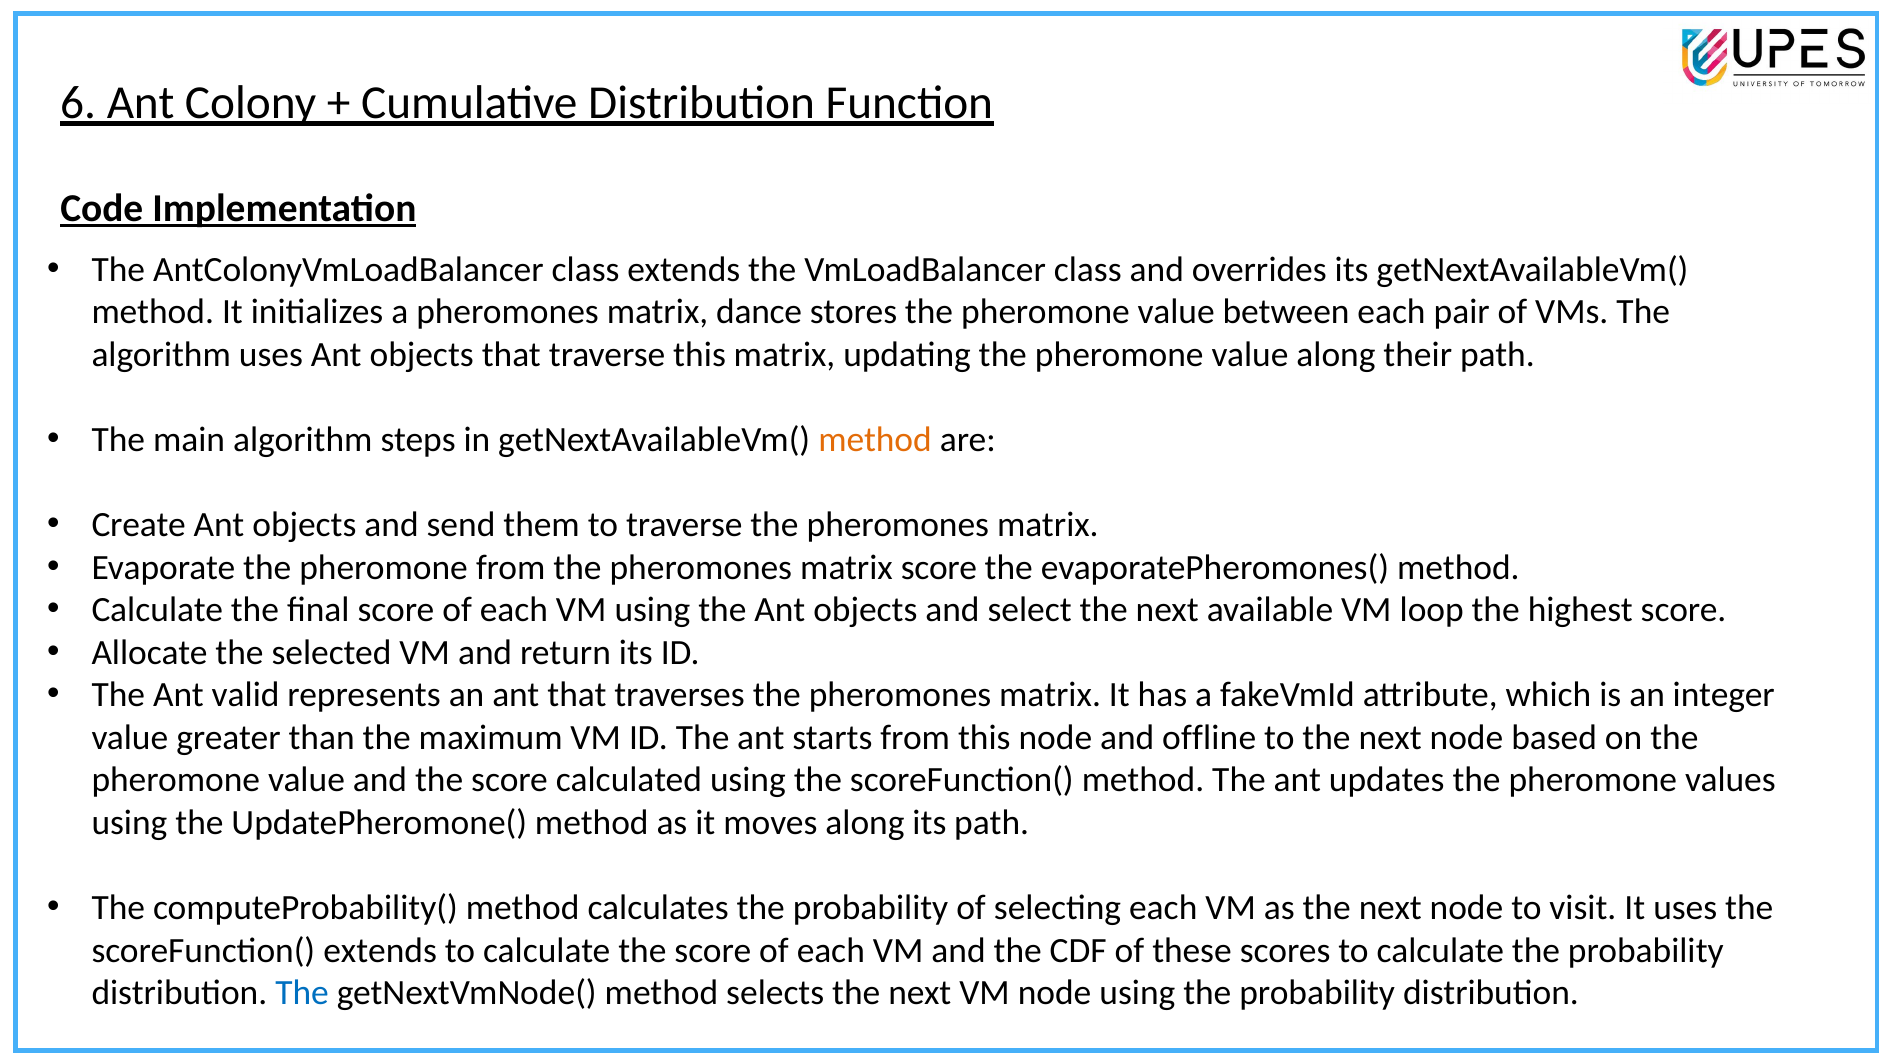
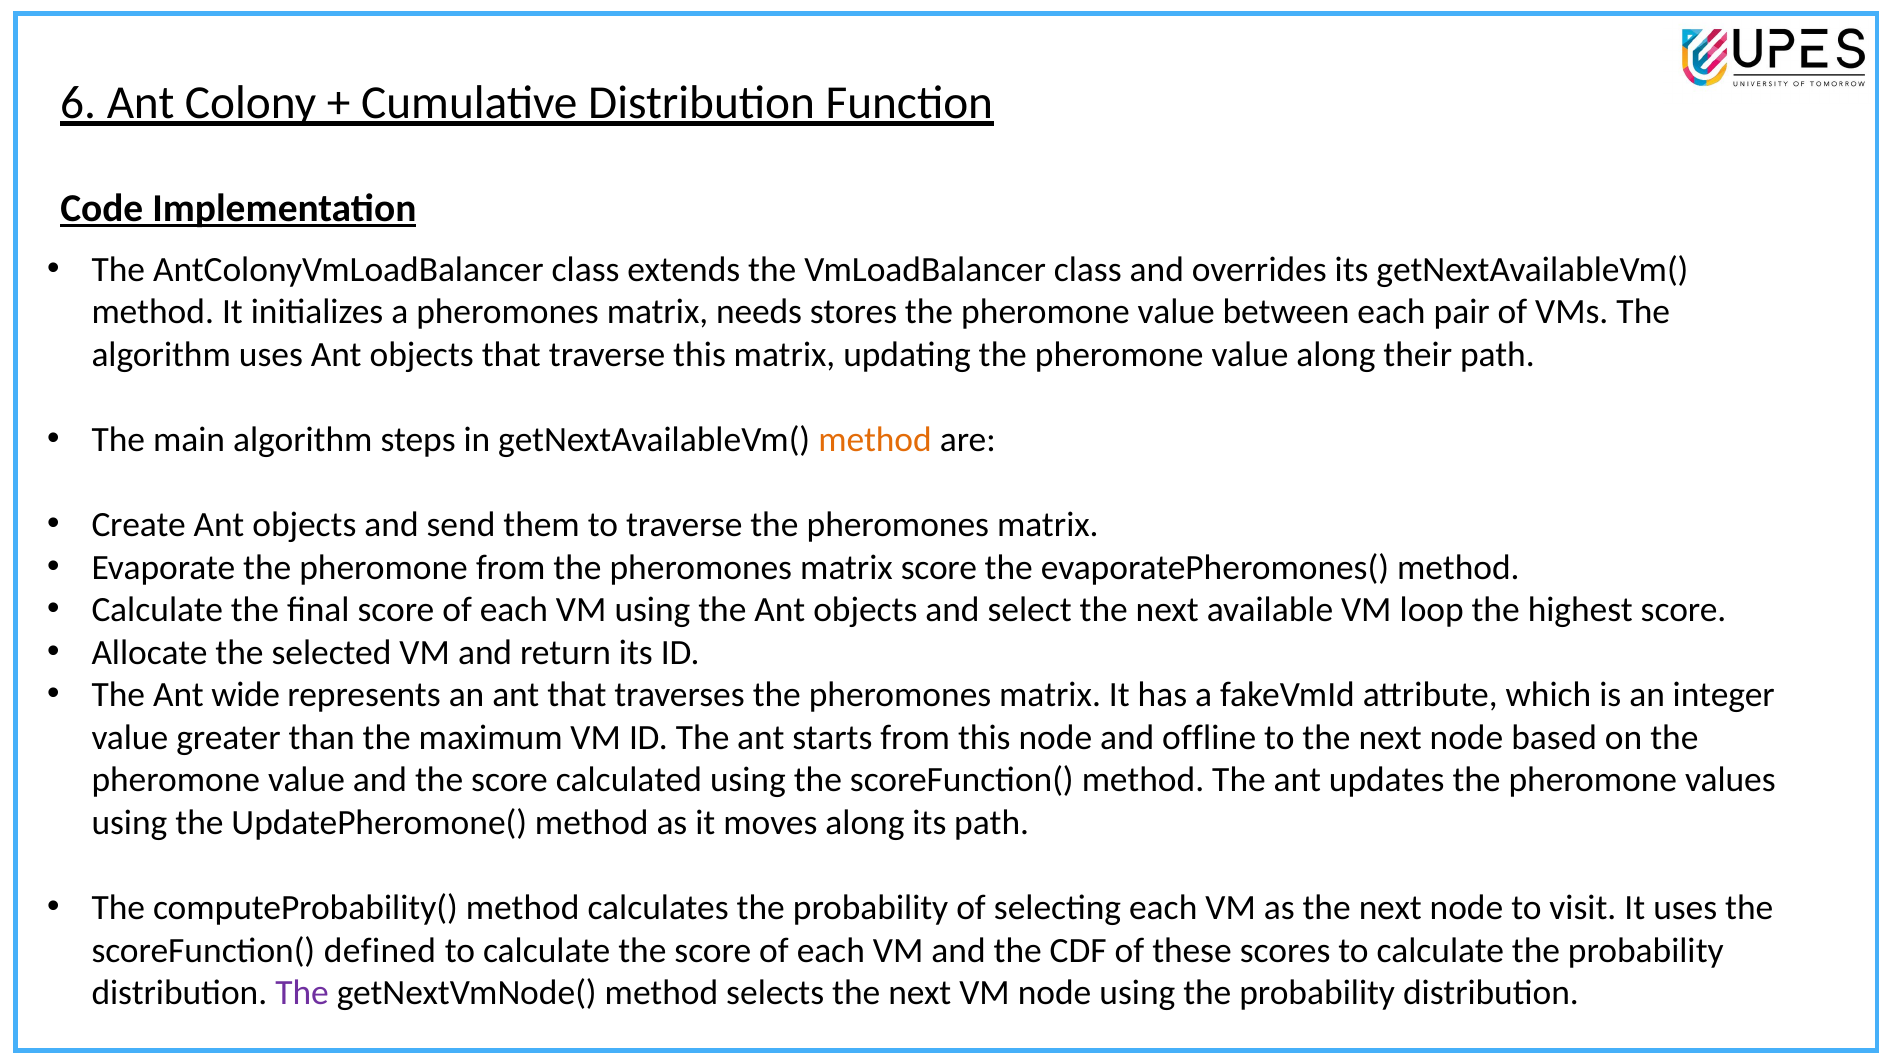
dance: dance -> needs (759, 312)
valid: valid -> wide (246, 695)
scoreFunction( extends: extends -> defined (380, 951)
The colour: blue -> purple (302, 993)
